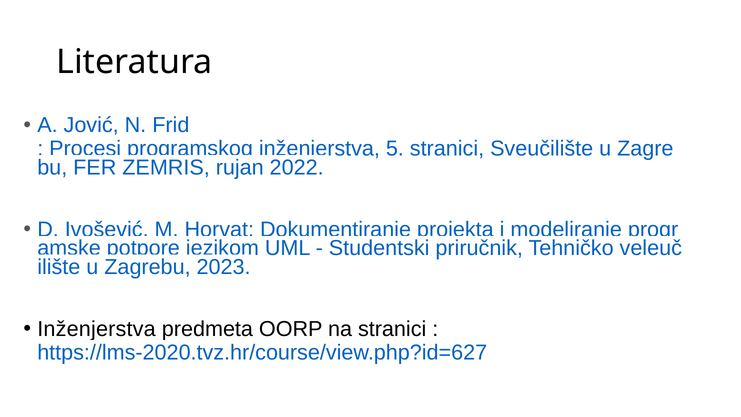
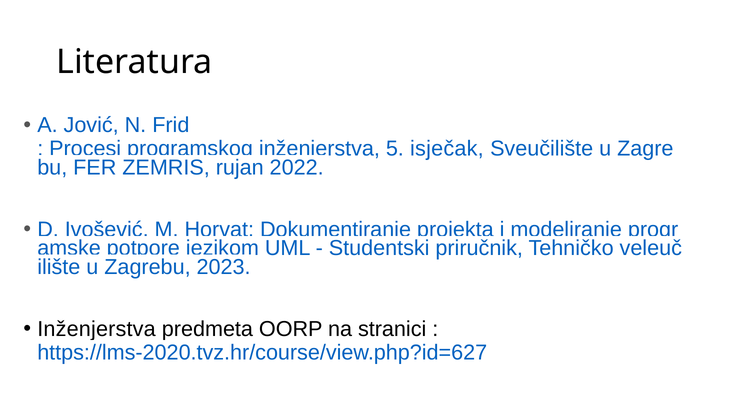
5 stranici: stranici -> isječak (447, 149)
